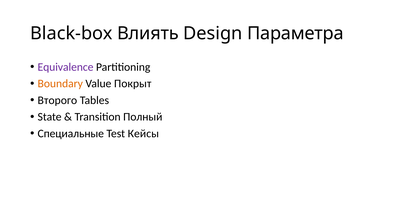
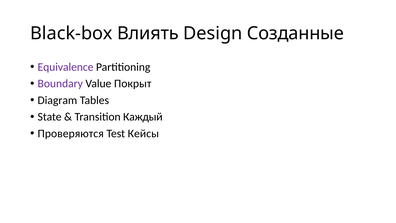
Параметра: Параметра -> Созданные (295, 33)
Boundary colour: orange -> purple (60, 84)
Второго: Второго -> Diagram (57, 100)
Полный: Полный -> Каждый (143, 117)
Специальные: Специальные -> Проверяются (71, 133)
